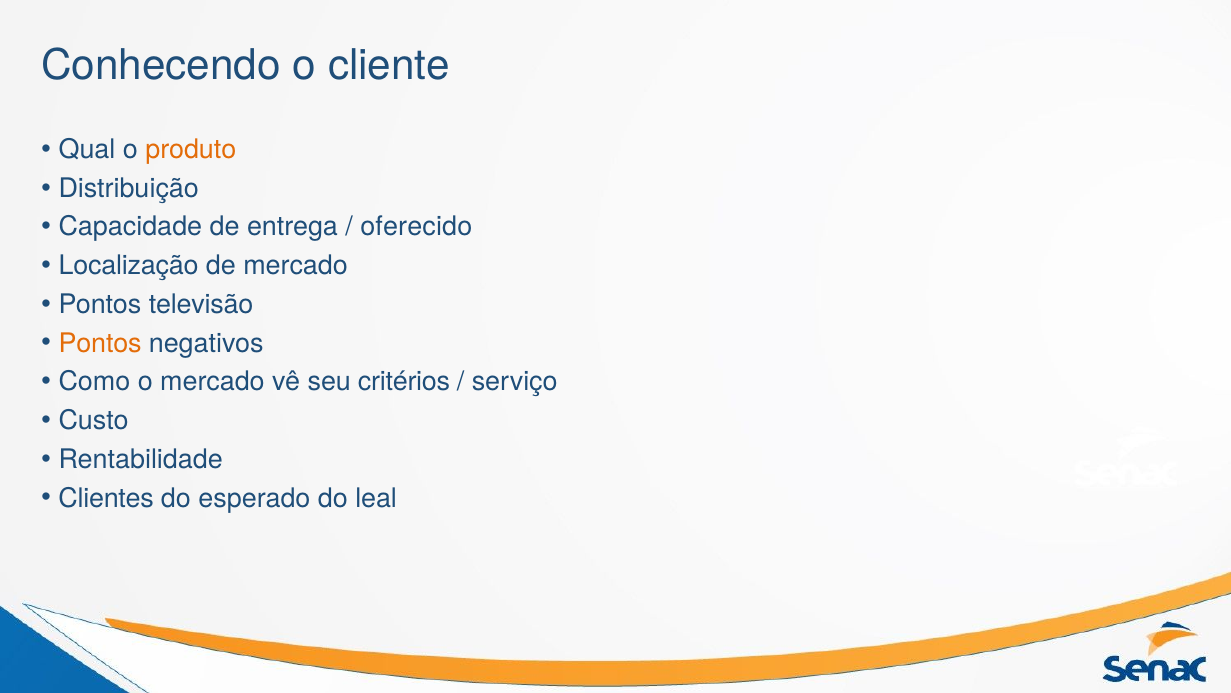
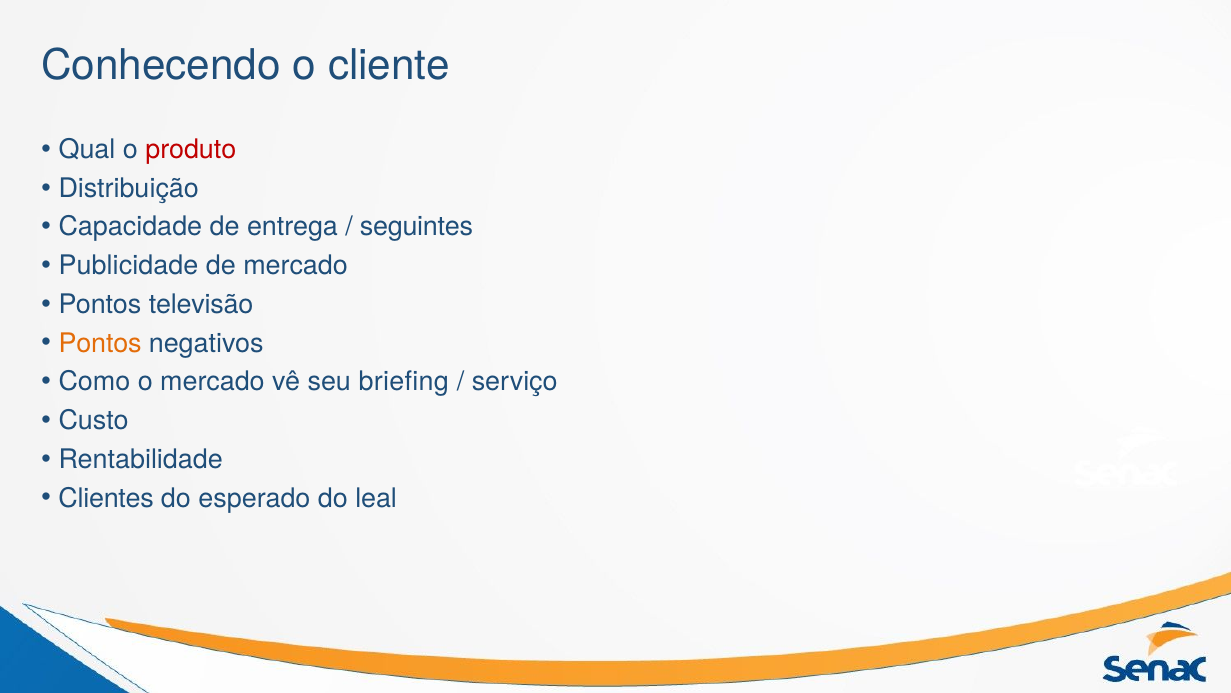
produto colour: orange -> red (191, 149)
oferecido: oferecido -> seguintes (416, 227)
Localização: Localização -> Publicidade (128, 265)
critérios: critérios -> briefing (404, 382)
